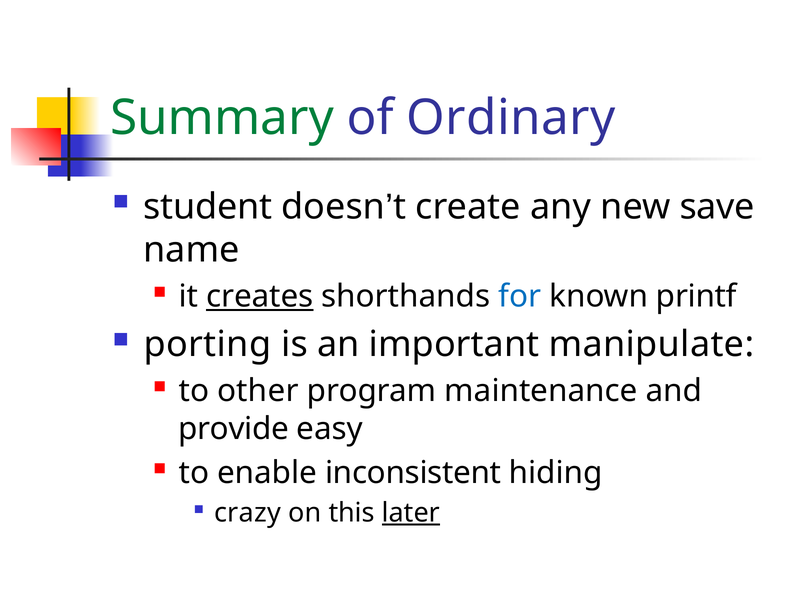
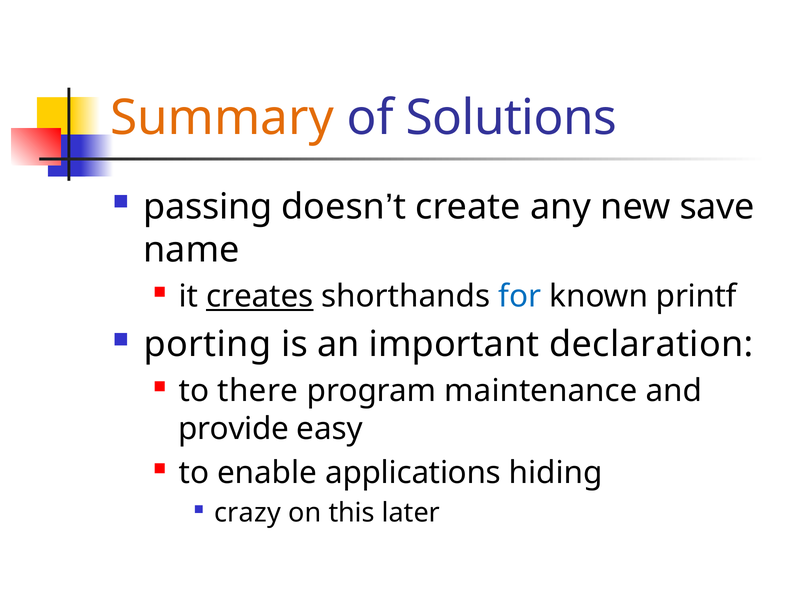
Summary colour: green -> orange (222, 118)
Ordinary: Ordinary -> Solutions (511, 118)
student: student -> passing (208, 207)
manipulate: manipulate -> declaration (651, 345)
other: other -> there (258, 391)
inconsistent: inconsistent -> applications (413, 473)
later underline: present -> none (411, 513)
